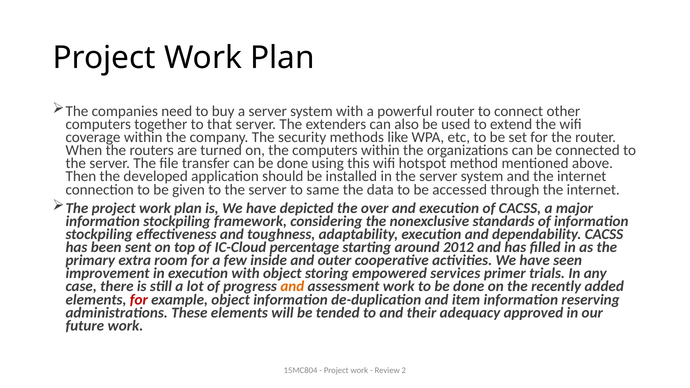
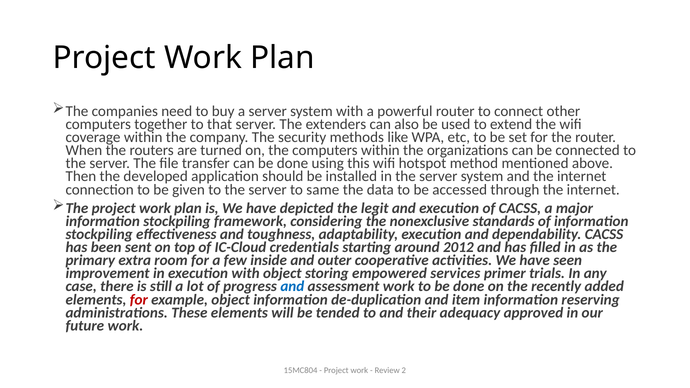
over: over -> legit (375, 208)
percentage: percentage -> credentials (304, 247)
and colour: orange -> blue (292, 287)
